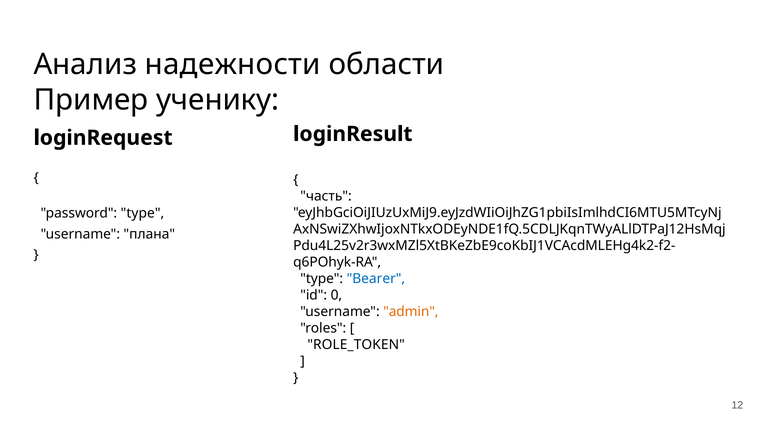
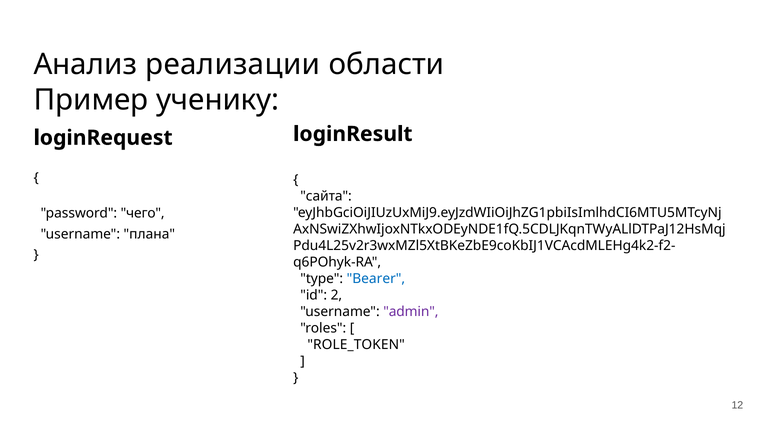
надежности: надежности -> реализации (233, 64)
часть: часть -> сайта (326, 196)
password type: type -> чего (143, 213)
0: 0 -> 2 (336, 295)
admin colour: orange -> purple (411, 312)
